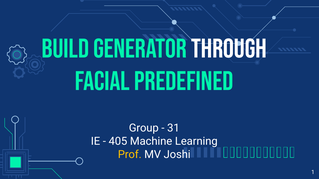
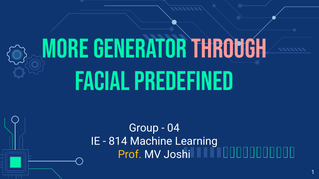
Build: Build -> More (65, 49)
through colour: white -> pink (229, 49)
31: 31 -> 04 (173, 128)
405: 405 -> 814 (118, 142)
